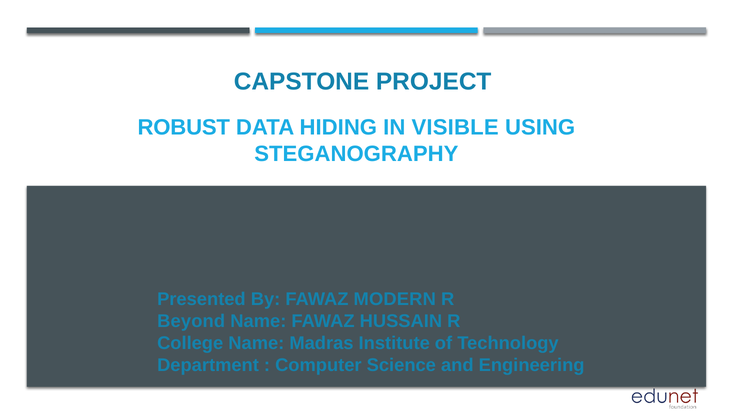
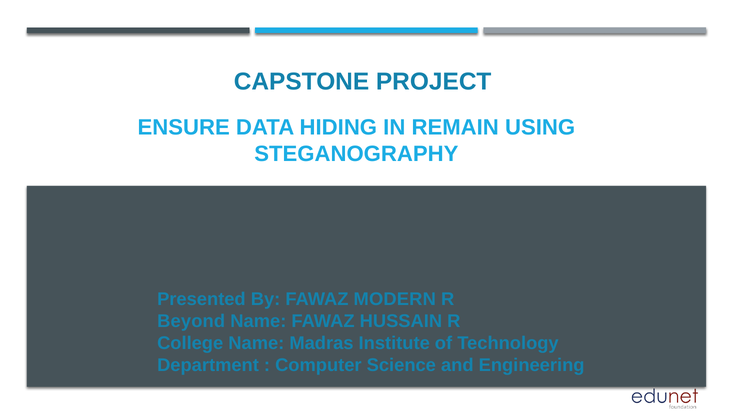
ROBUST: ROBUST -> ENSURE (184, 127)
VISIBLE: VISIBLE -> REMAIN (455, 127)
